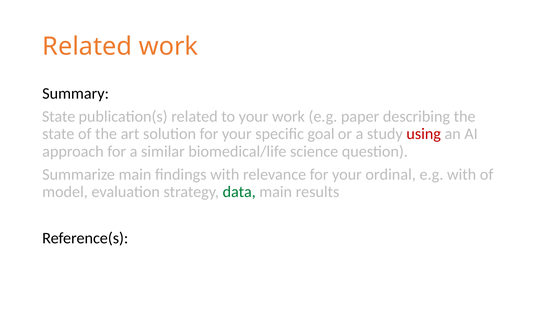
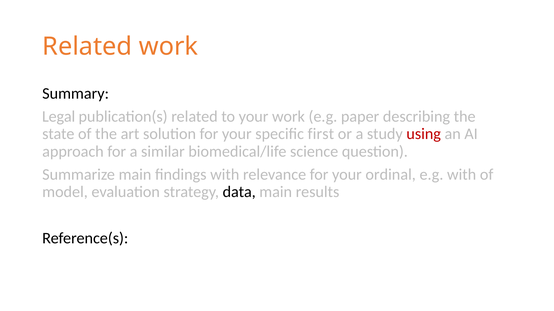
State: State -> Legal (59, 117)
goal: goal -> first (321, 134)
data colour: green -> black (239, 192)
